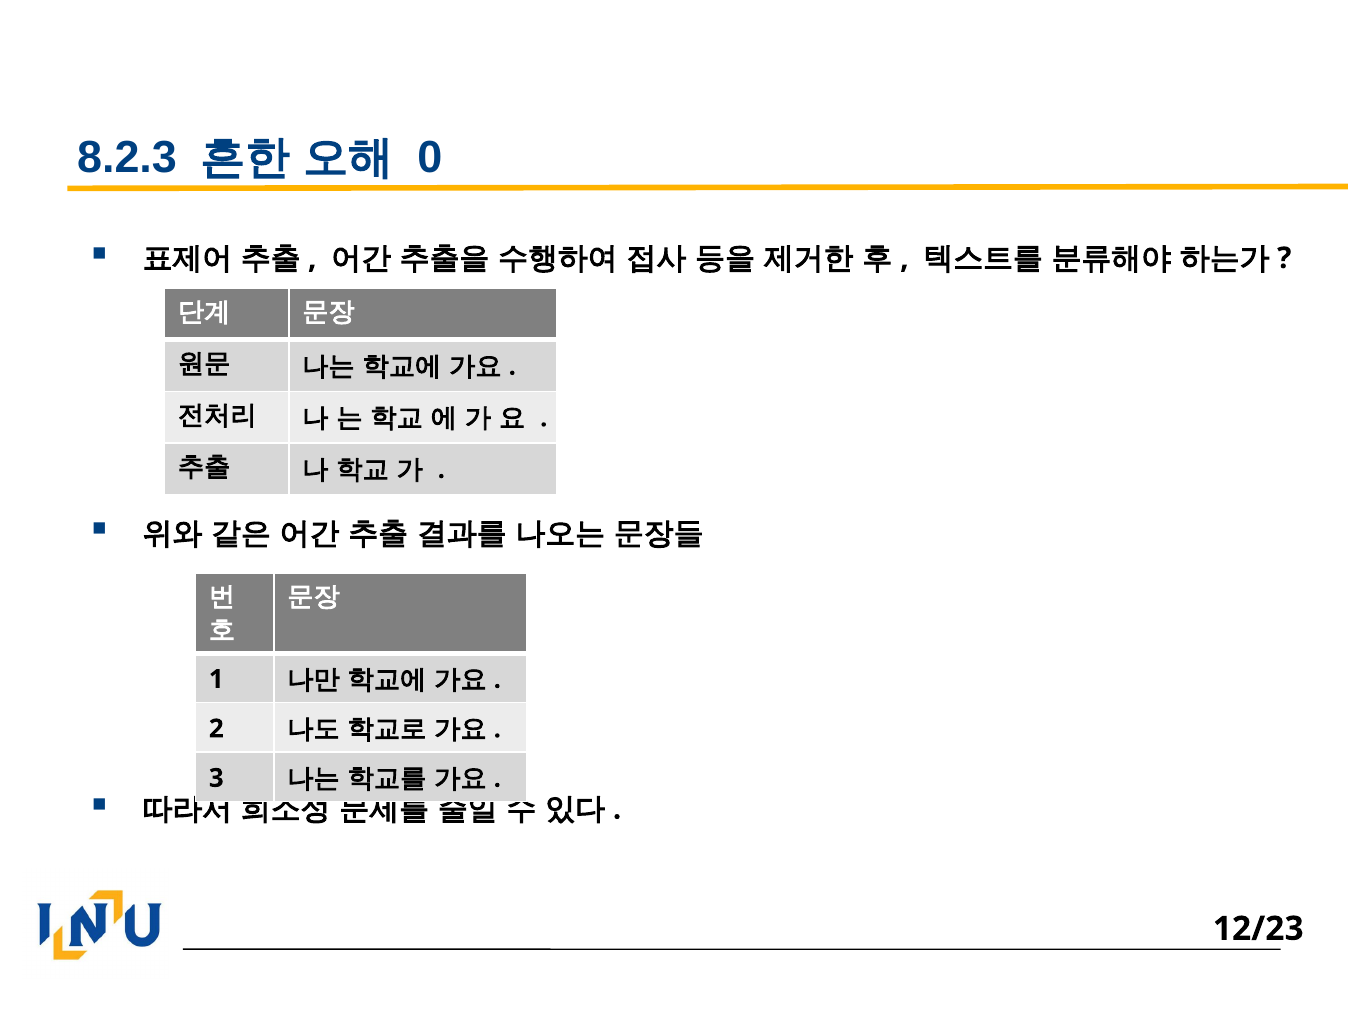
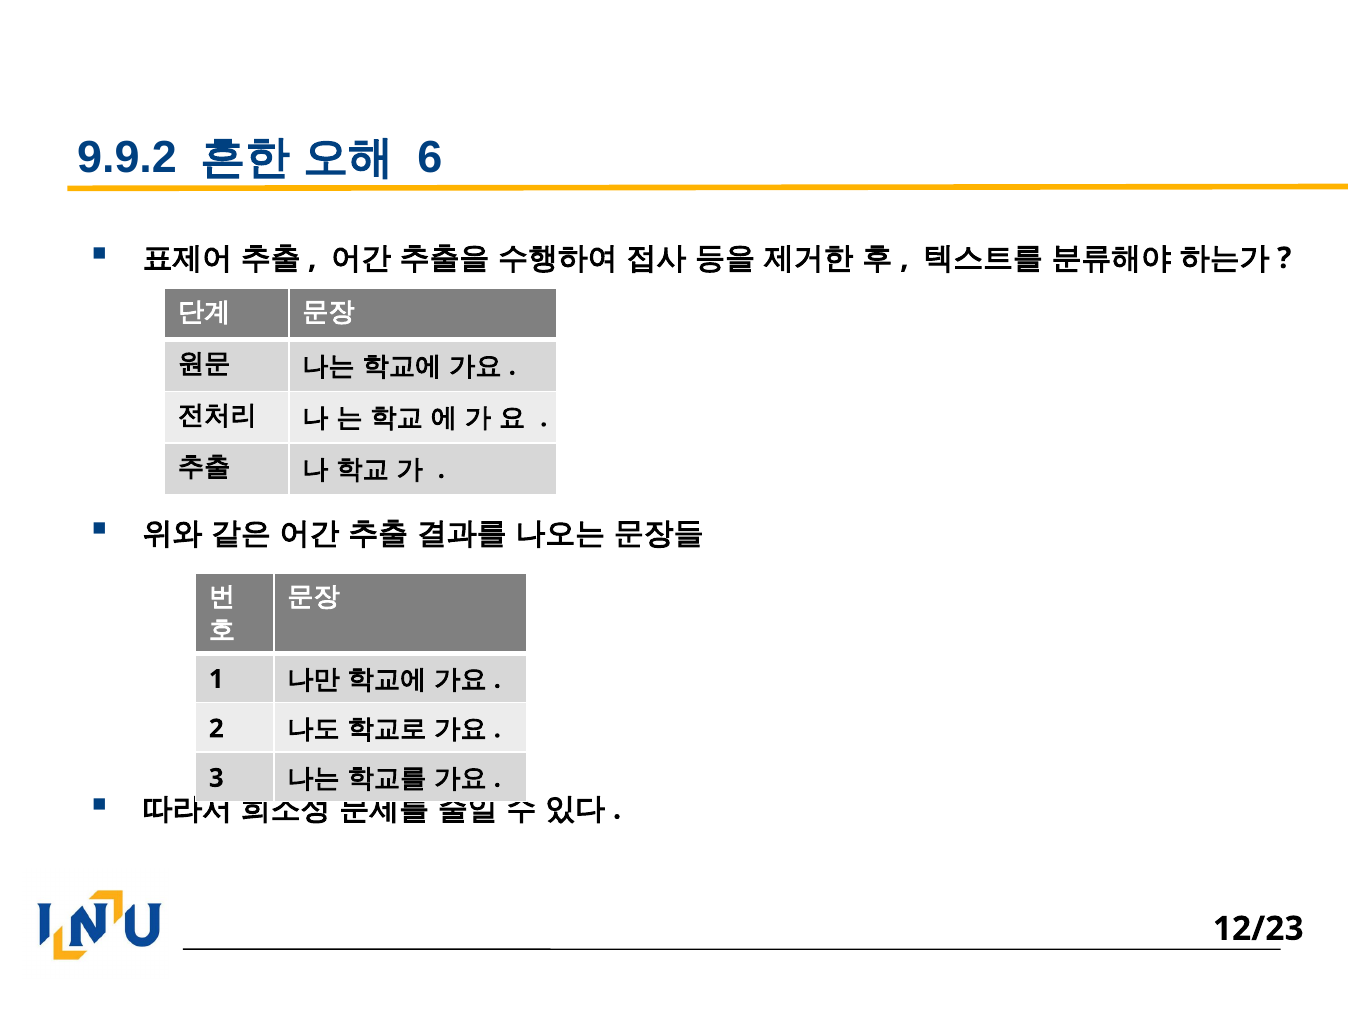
8.2.3: 8.2.3 -> 9.9.2 (127, 157)
0: 0 -> 6 (430, 157)
